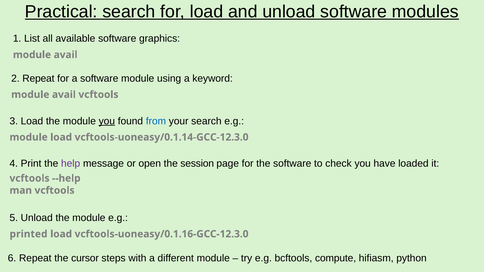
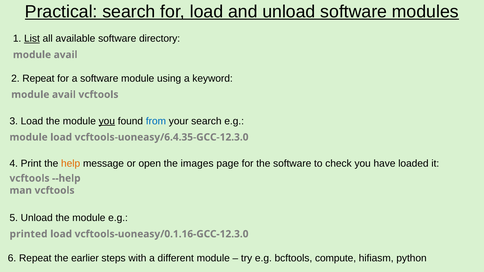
List underline: none -> present (32, 39)
graphics: graphics -> directory (160, 39)
vcftools-uoneasy/0.1.14-GCC-12.3.0: vcftools-uoneasy/0.1.14-GCC-12.3.0 -> vcftools-uoneasy/6.4.35-GCC-12.3.0 (162, 137)
help colour: purple -> orange (71, 164)
session: session -> images (197, 164)
cursor: cursor -> earlier (85, 258)
